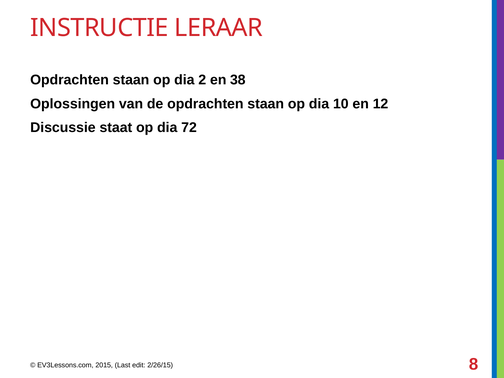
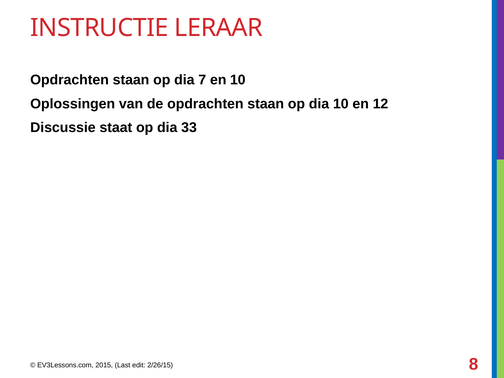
2: 2 -> 7 (202, 80)
en 38: 38 -> 10 (238, 80)
72: 72 -> 33 (189, 128)
